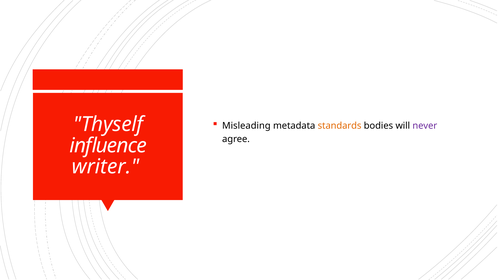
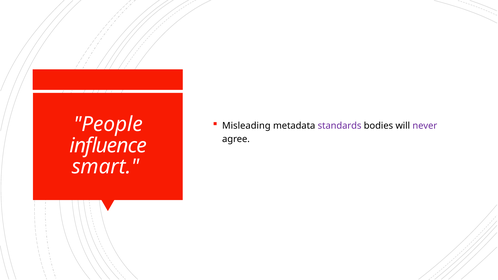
Thyself: Thyself -> People (108, 124)
standards colour: orange -> purple (340, 126)
writer: writer -> smart (105, 167)
